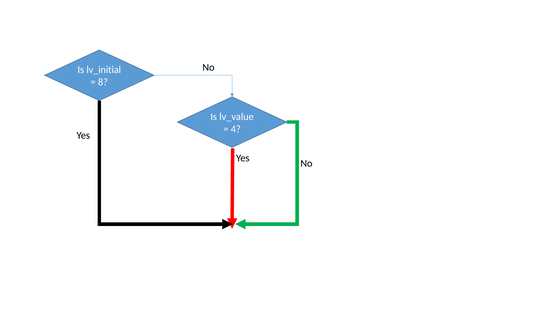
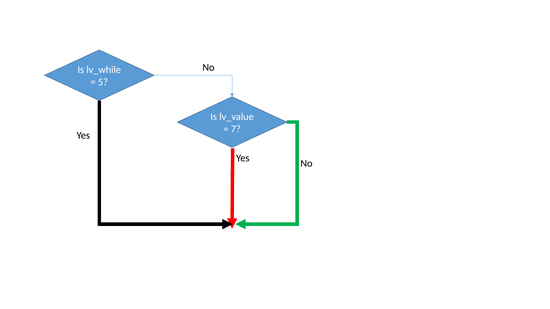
lv_initial: lv_initial -> lv_while (104, 70)
8: 8 -> 5 (103, 82)
4: 4 -> 7 (236, 129)
